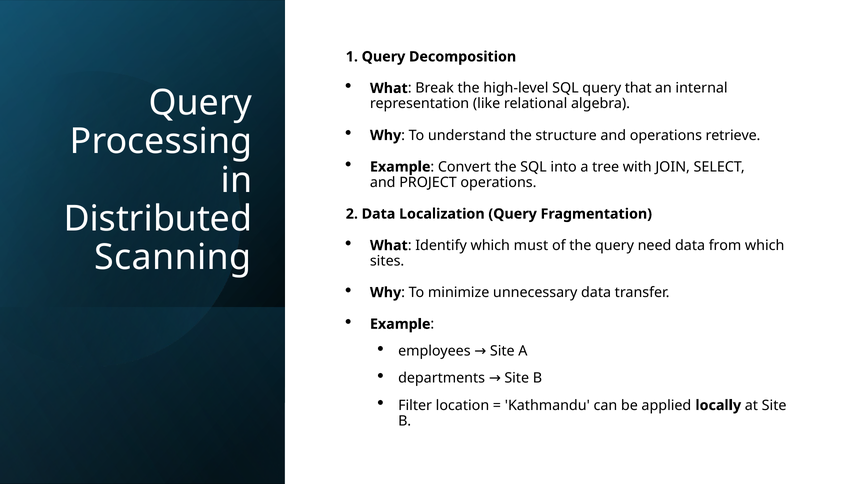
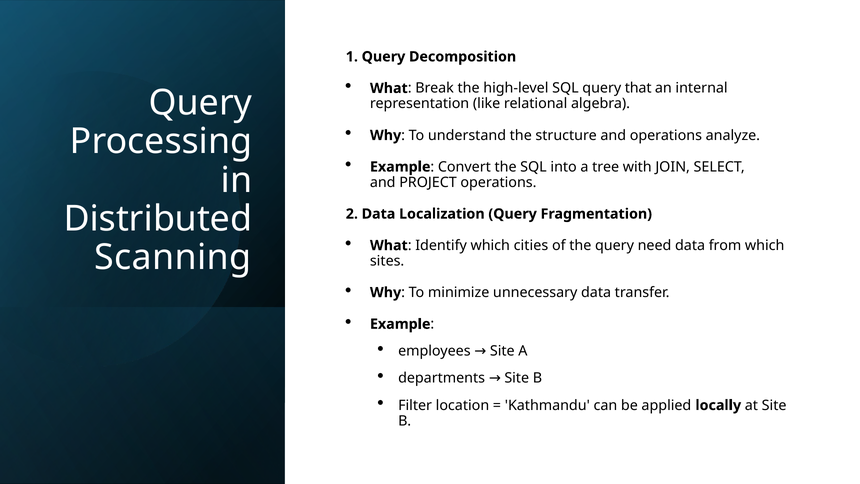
retrieve: retrieve -> analyze (733, 135)
must: must -> cities (531, 245)
